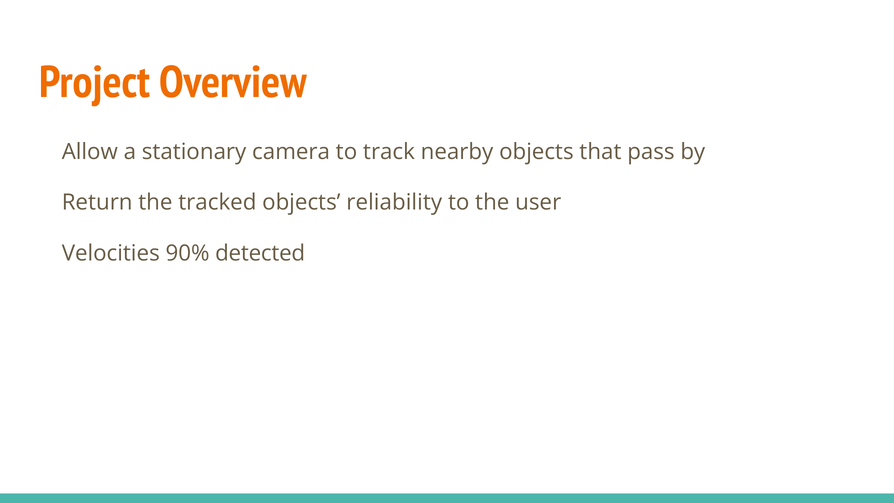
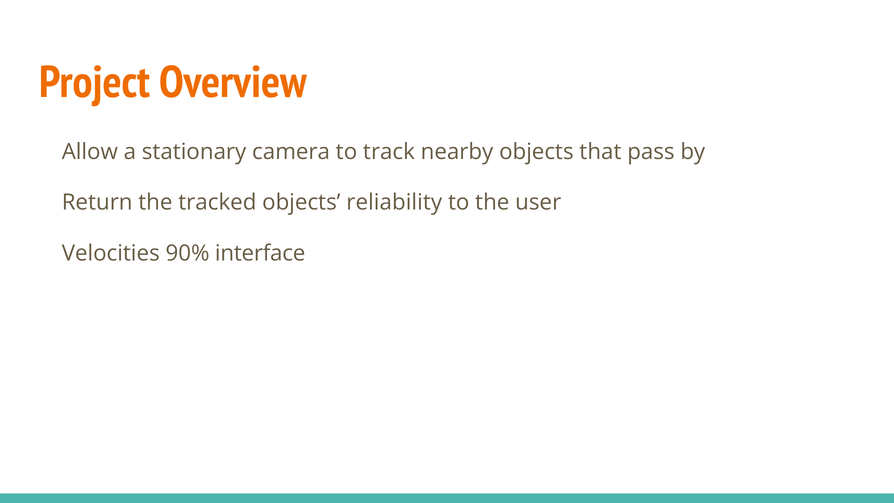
detected: detected -> interface (260, 253)
